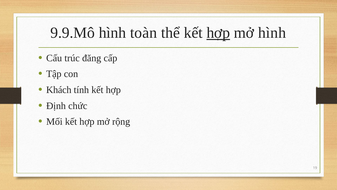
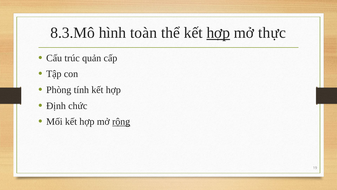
9.9.Mô: 9.9.Mô -> 8.3.Mô (73, 33)
mở hình: hình -> thực (272, 33)
đăng: đăng -> quản (92, 58)
Khách: Khách -> Phòng (59, 90)
rộng underline: none -> present (121, 121)
